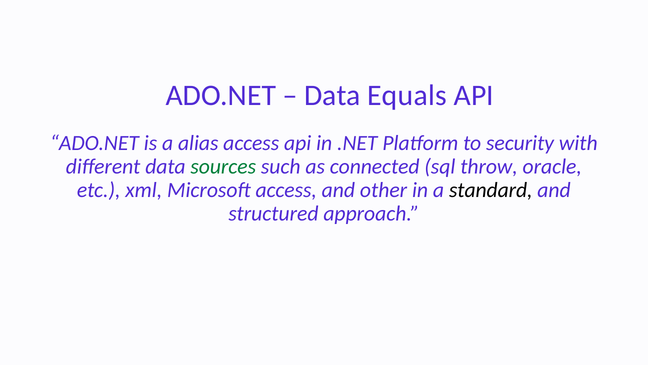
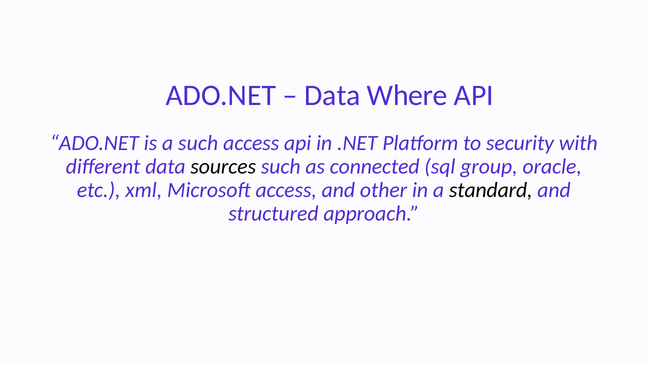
Equals: Equals -> Where (407, 95)
a alias: alias -> such (198, 143)
sources colour: green -> black (223, 166)
throw: throw -> group (489, 166)
